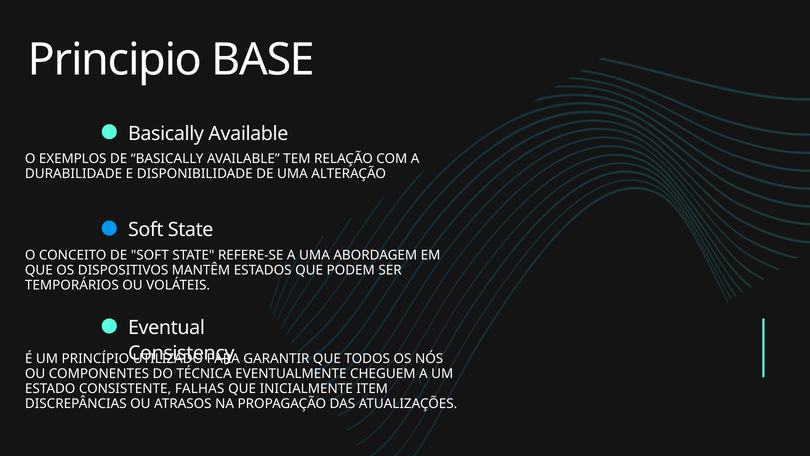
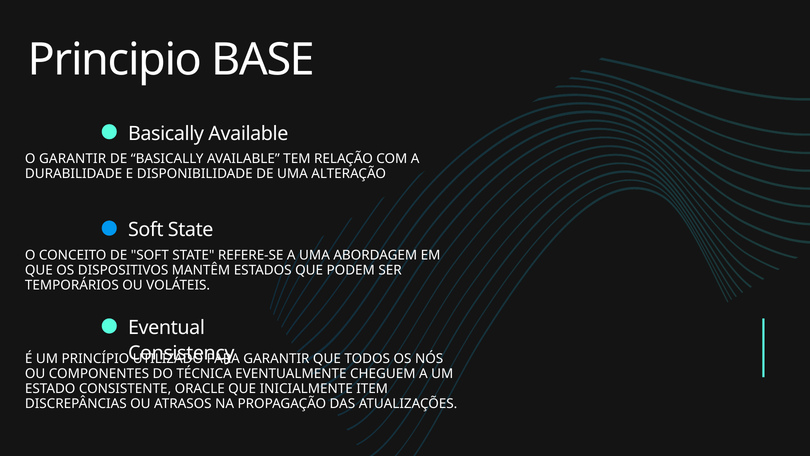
O EXEMPLOS: EXEMPLOS -> GARANTIR (73, 159)
FALHAS: FALHAS -> ORACLE (200, 388)
